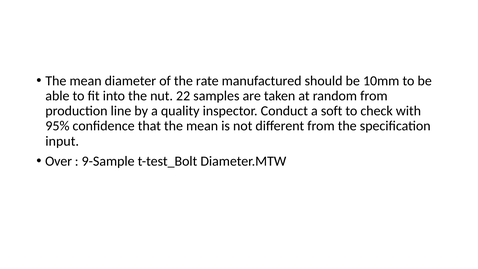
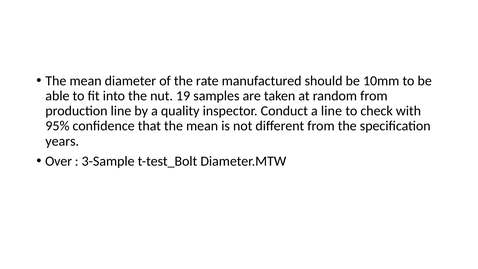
22: 22 -> 19 (183, 96)
a soft: soft -> line (332, 111)
input: input -> years (62, 141)
9-Sample: 9-Sample -> 3-Sample (108, 161)
